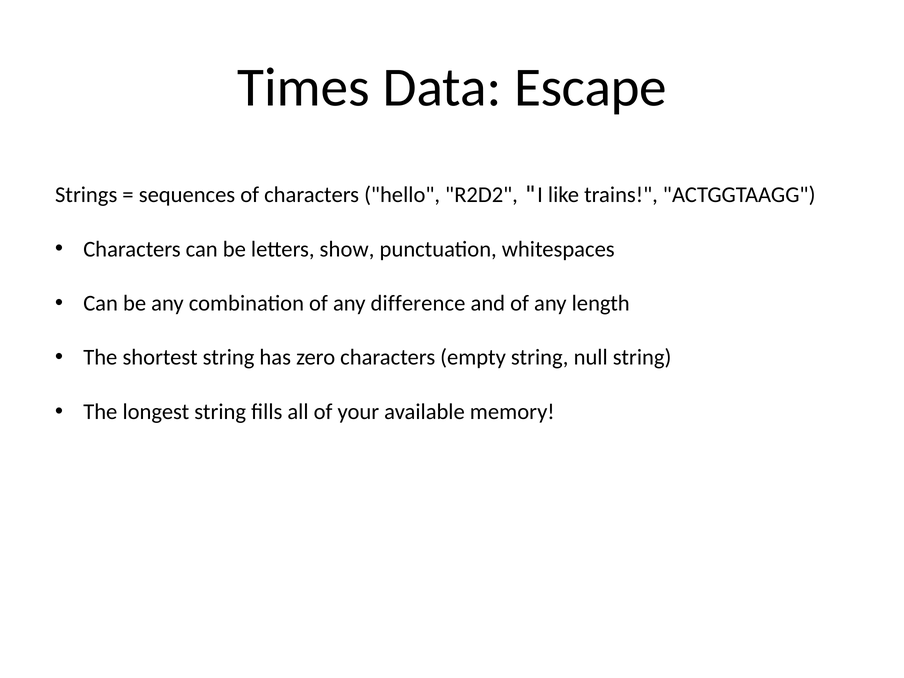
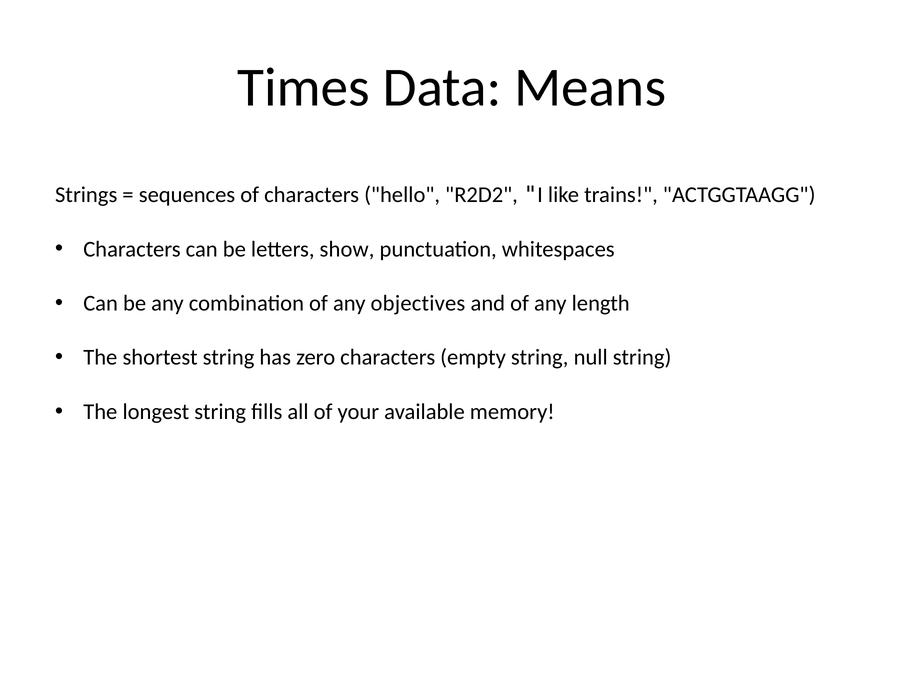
Escape: Escape -> Means (590, 88)
difference: difference -> objectives (418, 303)
